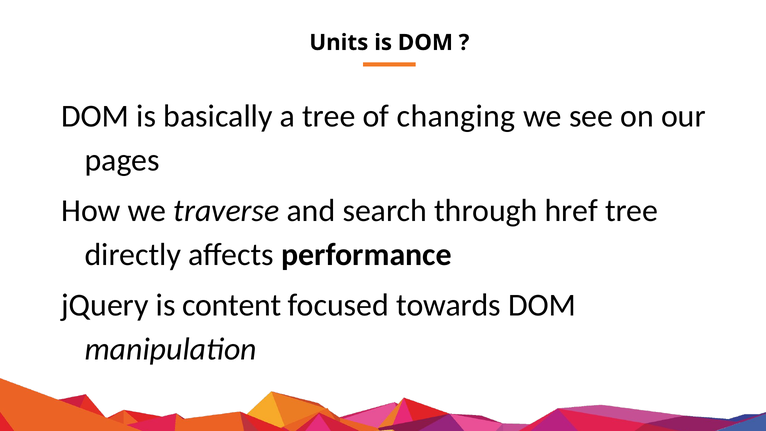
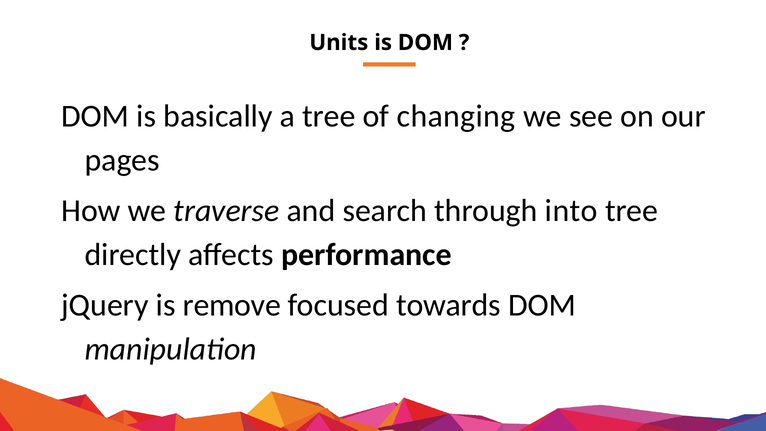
href: href -> into (571, 211)
content: content -> remove (232, 305)
